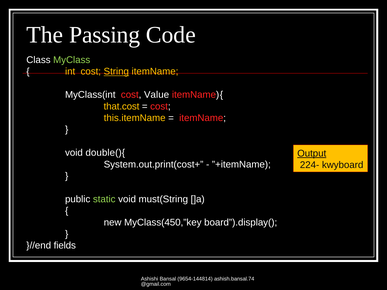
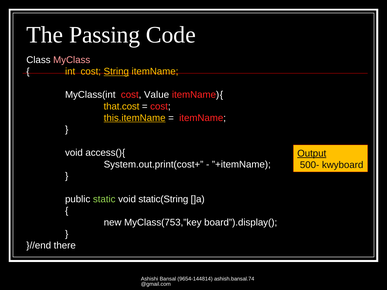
MyClass colour: light green -> pink (72, 60)
this.itemName underline: none -> present (135, 118)
double(){: double(){ -> access(){ (105, 153)
224-: 224- -> 500- (310, 165)
must(String: must(String -> static(String (163, 199)
MyClass(450,”key: MyClass(450,”key -> MyClass(753,”key (163, 223)
fields: fields -> there (65, 246)
